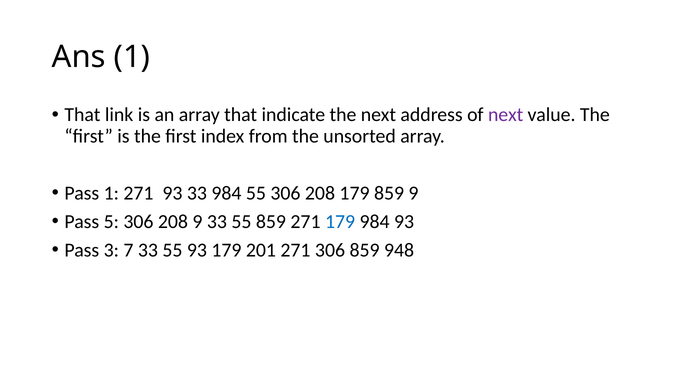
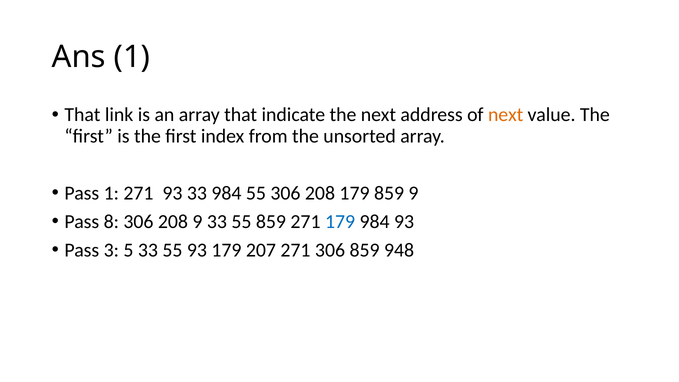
next colour: purple -> orange (506, 115)
5: 5 -> 8 (111, 222)
7: 7 -> 5 (128, 250)
201: 201 -> 207 (261, 250)
